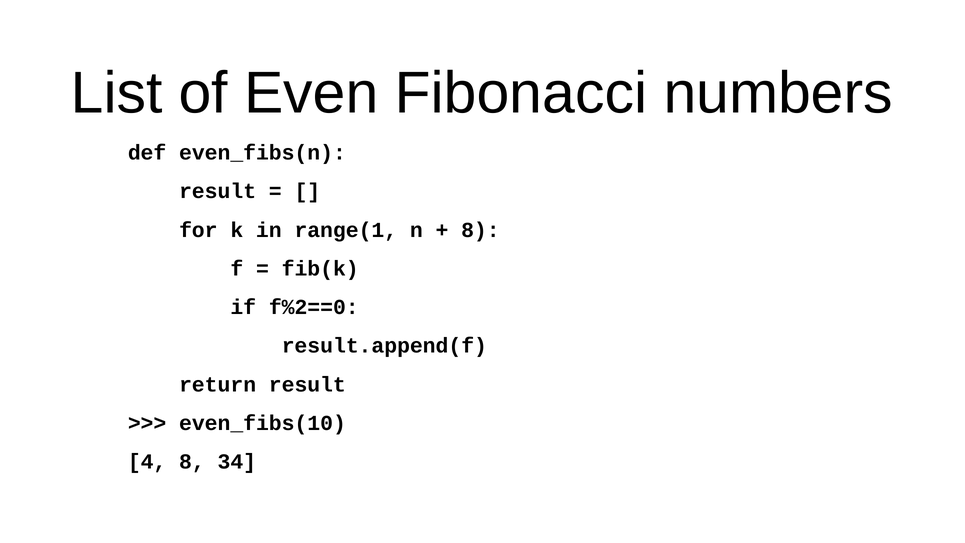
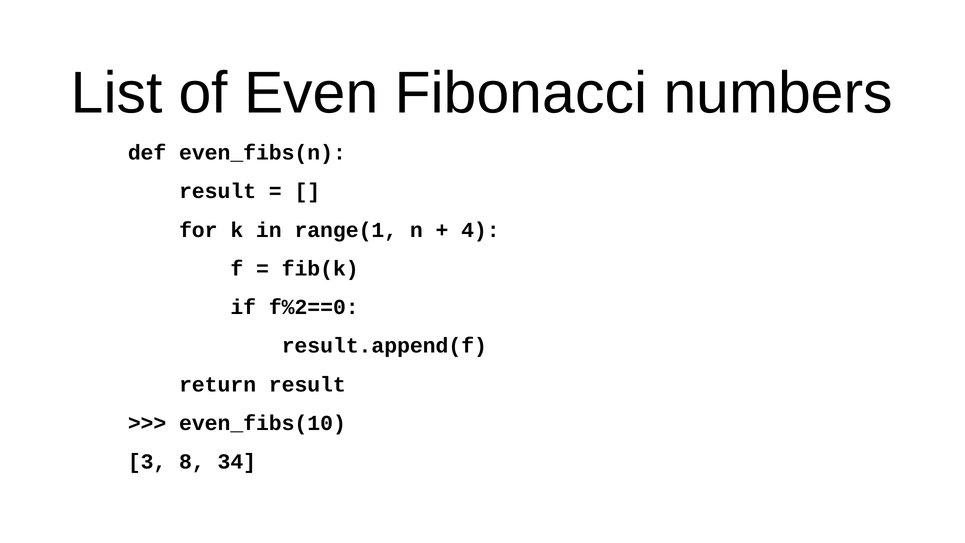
8: 8 -> 4 (480, 230)
4: 4 -> 3 (147, 462)
